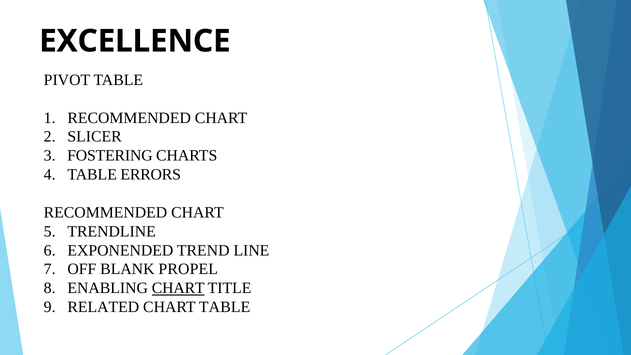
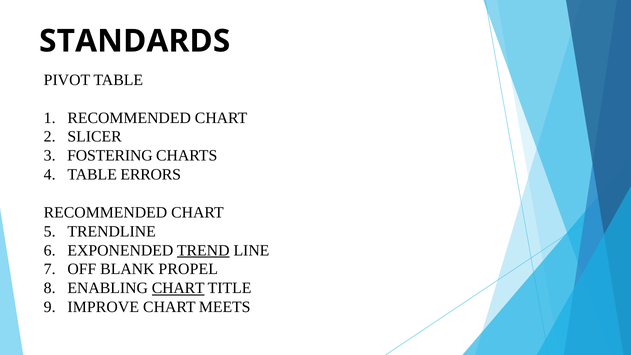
EXCELLENCE: EXCELLENCE -> STANDARDS (135, 41)
TREND underline: none -> present (203, 250)
RELATED: RELATED -> IMPROVE (103, 307)
CHART TABLE: TABLE -> MEETS (225, 307)
